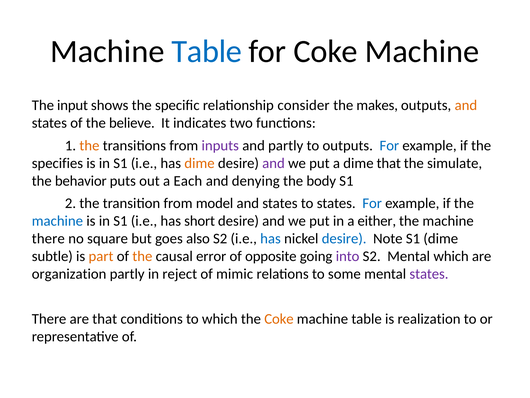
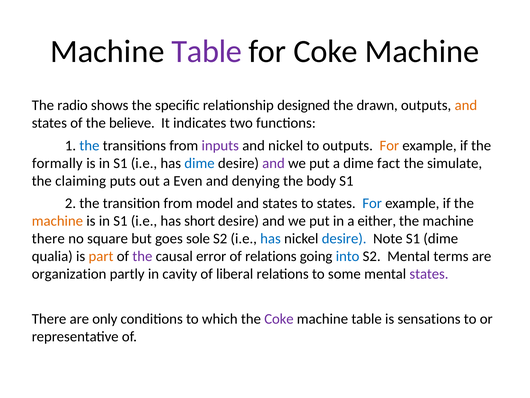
Table colour: blue -> purple (207, 51)
input: input -> radio (73, 105)
consider: consider -> designed (304, 105)
makes: makes -> drawn (377, 105)
the colour: orange -> blue (89, 145)
and partly: partly -> nickel (286, 145)
For colour: blue -> orange (389, 145)
specifies: specifies -> formally (57, 163)
dime colour: orange -> blue (199, 163)
dime that: that -> fact (389, 163)
behavior: behavior -> claiming (81, 181)
Each: Each -> Even (188, 181)
machine colour: blue -> orange (57, 221)
also: also -> sole (198, 238)
subtle: subtle -> qualia (52, 256)
the colour: orange -> purple (142, 256)
of opposite: opposite -> relations (271, 256)
into colour: purple -> blue (348, 256)
Mental which: which -> terms (451, 256)
reject: reject -> cavity (180, 274)
mimic: mimic -> liberal (235, 274)
are that: that -> only (105, 319)
Coke colour: orange -> purple (279, 319)
realization: realization -> sensations (429, 319)
